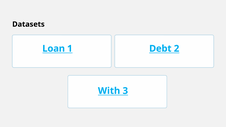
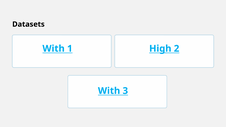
Loan: Loan -> With (54, 49)
Debt: Debt -> High (160, 49)
